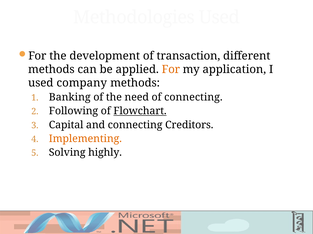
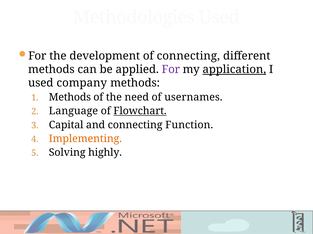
of transaction: transaction -> connecting (188, 56)
For colour: orange -> purple (171, 70)
application underline: none -> present (234, 70)
Banking: Banking -> Methods (70, 98)
of connecting: connecting -> usernames (193, 98)
Following: Following -> Language (73, 111)
Creditors: Creditors -> Function (189, 125)
